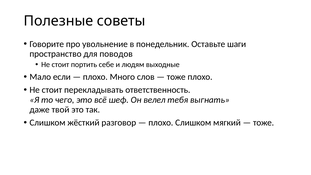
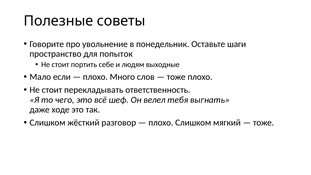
поводов: поводов -> попыток (116, 54)
твой: твой -> ходе (61, 110)
